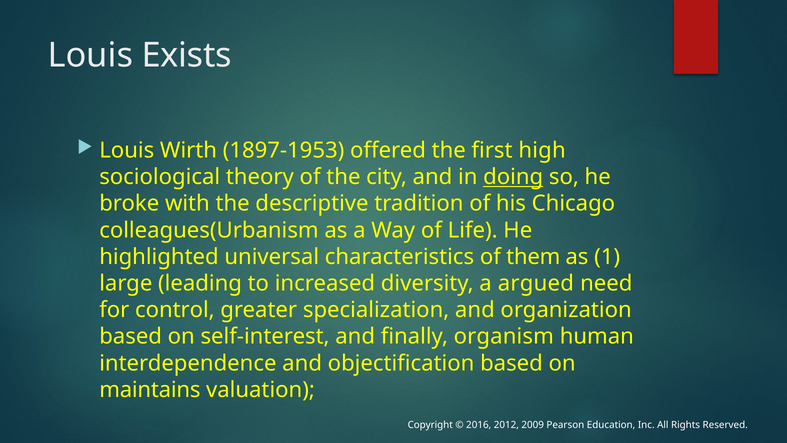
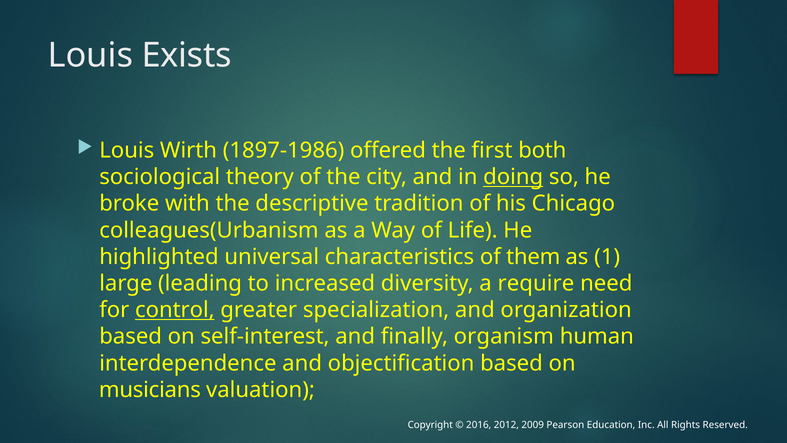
1897-1953: 1897-1953 -> 1897-1986 (284, 150)
high: high -> both (542, 150)
argued: argued -> require (536, 283)
control underline: none -> present (175, 310)
maintains: maintains -> musicians (150, 390)
